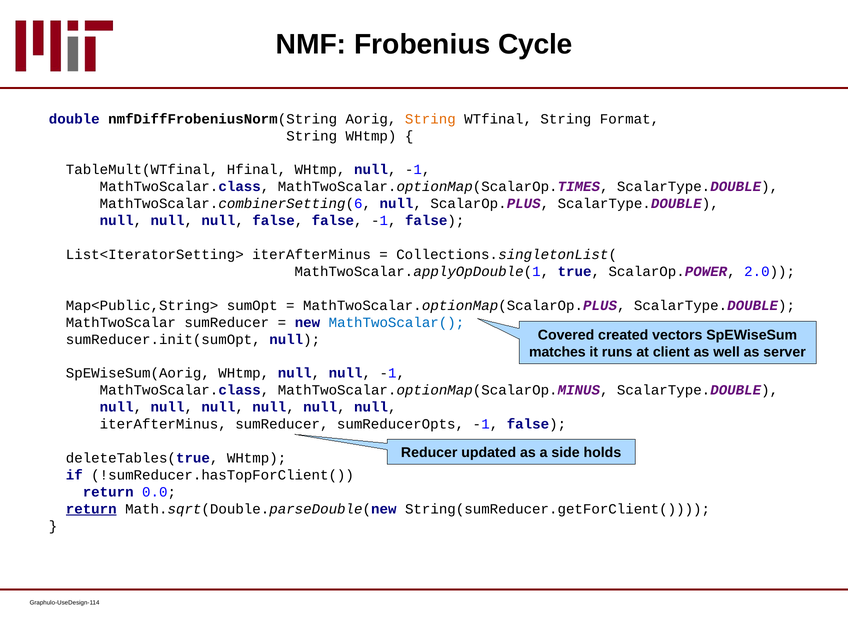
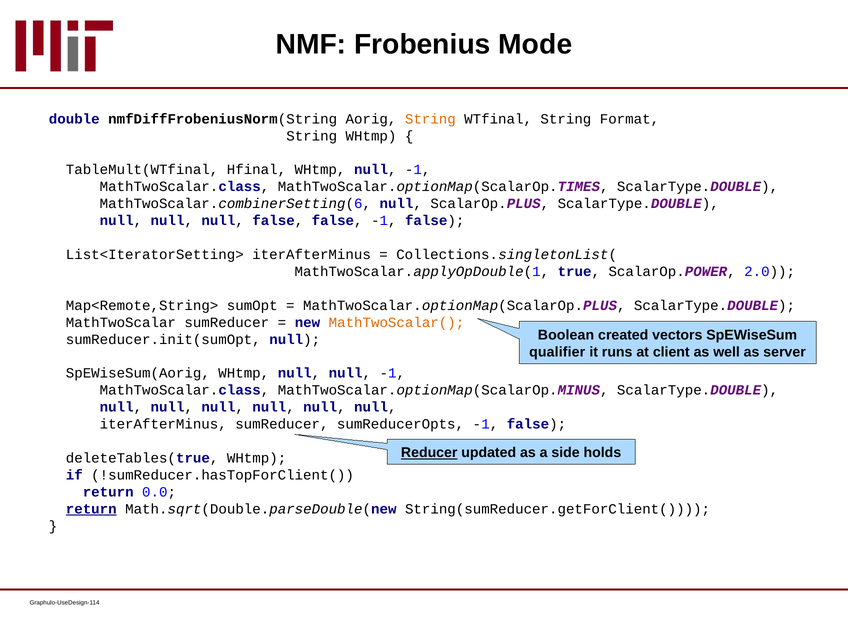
Cycle: Cycle -> Mode (535, 44)
Map<Public,String>: Map<Public,String> -> Map<Remote,String> (142, 305)
MathTwoScalar( colour: blue -> orange (396, 322)
Covered: Covered -> Boolean (566, 335)
matches: matches -> qualifier (557, 352)
Reducer underline: none -> present (429, 453)
